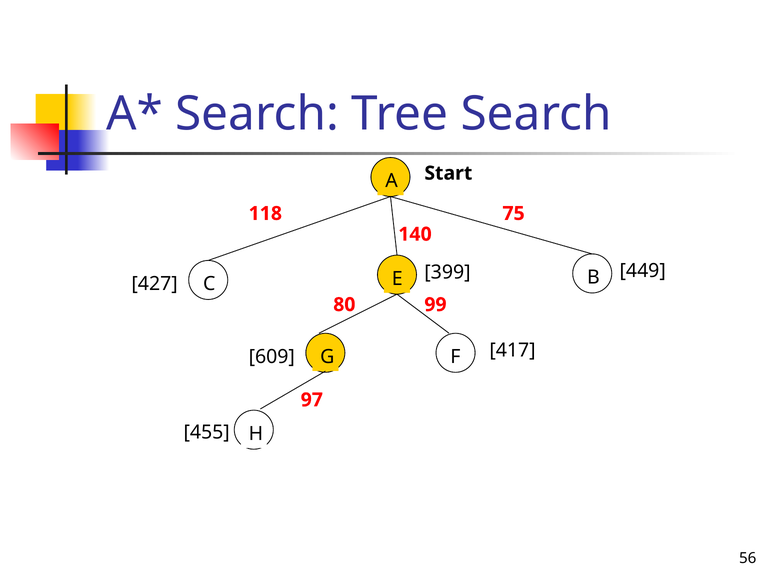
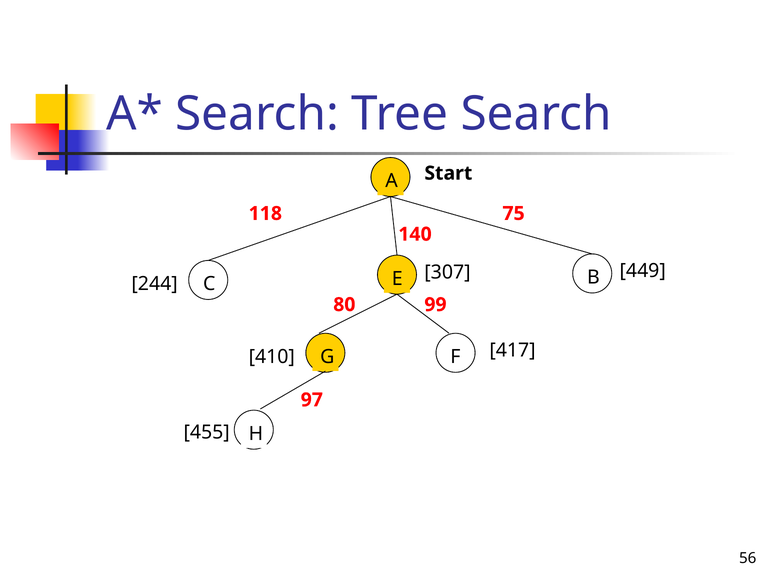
399: 399 -> 307 (447, 272)
427: 427 -> 244 (155, 284)
609: 609 -> 410 (272, 357)
